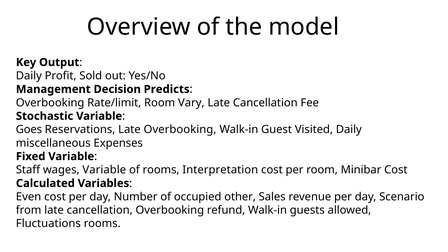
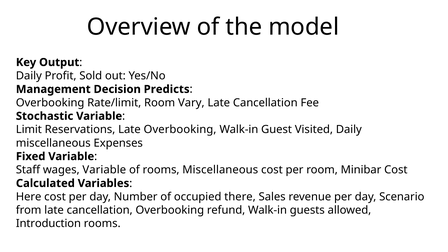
Goes: Goes -> Limit (29, 130)
rooms Interpretation: Interpretation -> Miscellaneous (220, 170)
Even: Even -> Here (29, 197)
other: other -> there (240, 197)
Fluctuations: Fluctuations -> Introduction (48, 224)
